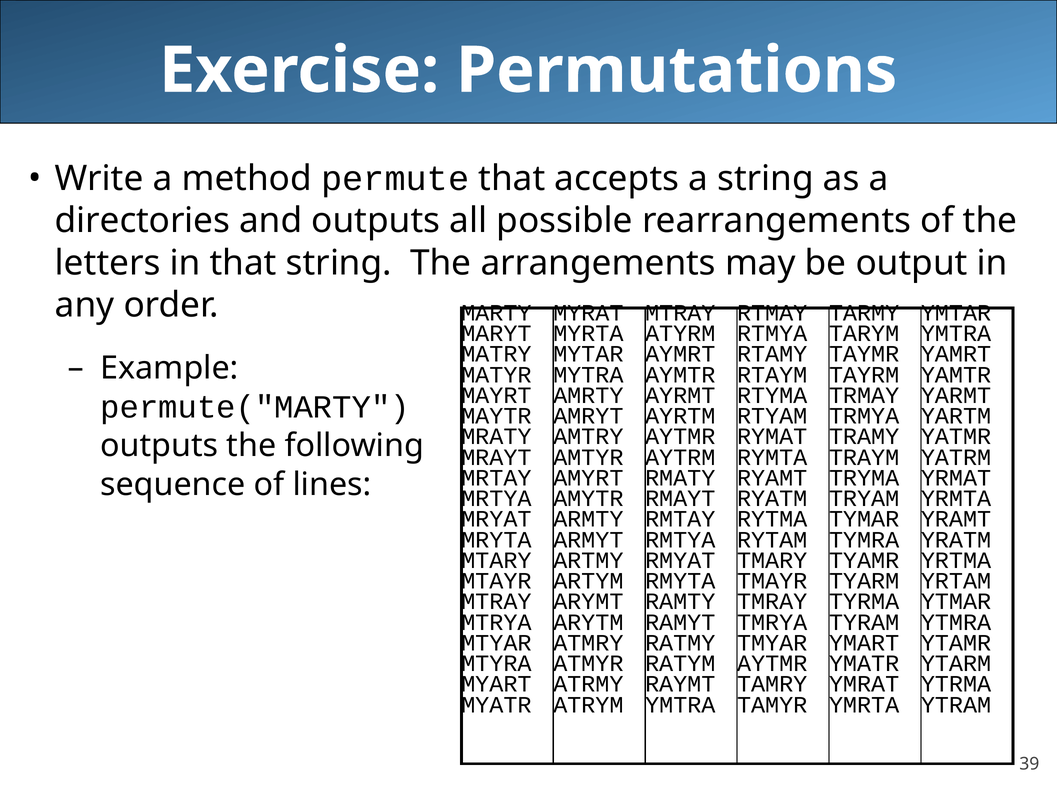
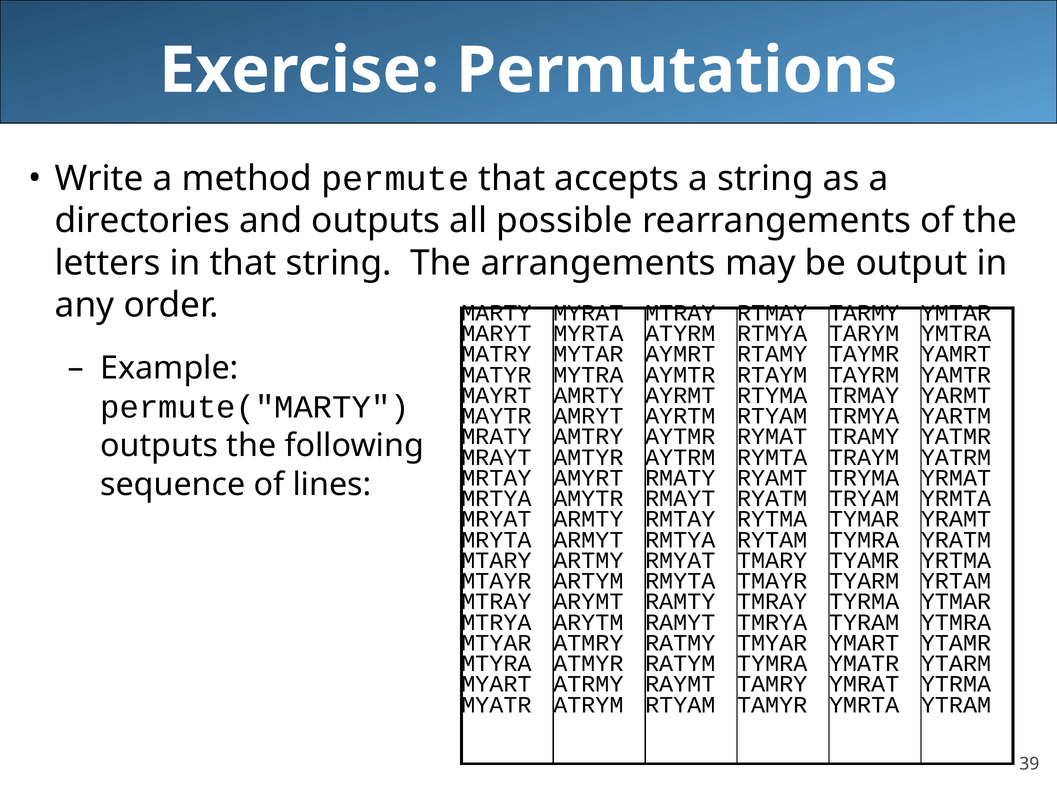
AYTMR: AYTMR -> TYMRA (772, 664)
YMTRA: YMTRA -> RTYAM (680, 705)
